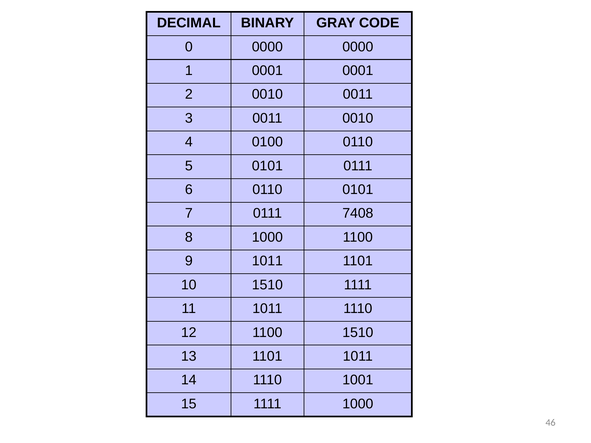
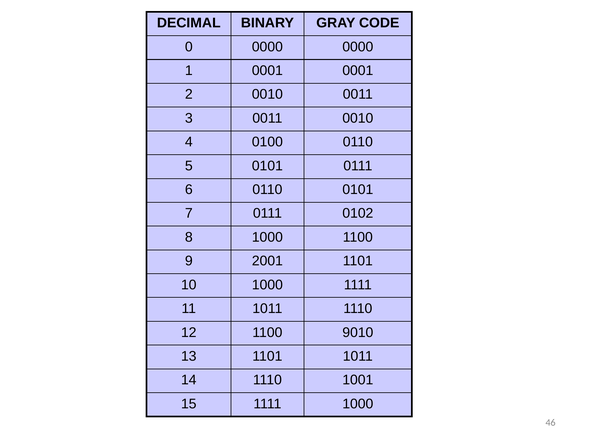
7408: 7408 -> 0102 (358, 213)
9 1011: 1011 -> 2001 (267, 261)
10 1510: 1510 -> 1000 (267, 285)
1100 1510: 1510 -> 9010 (358, 333)
